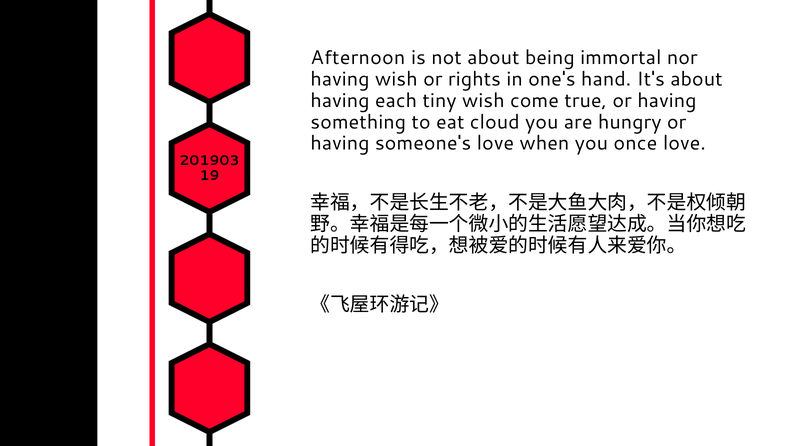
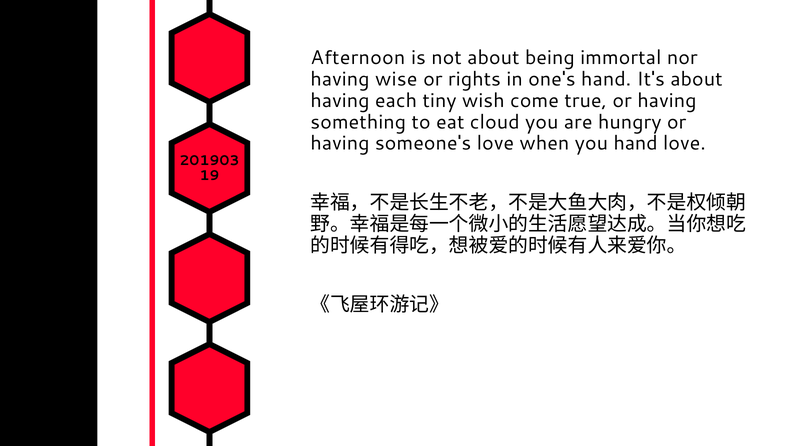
having wish: wish -> wise (396, 79)
you once: once -> hand (636, 143)
